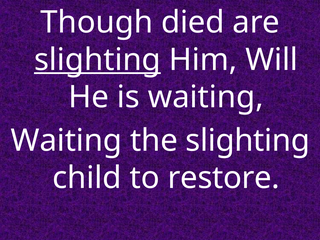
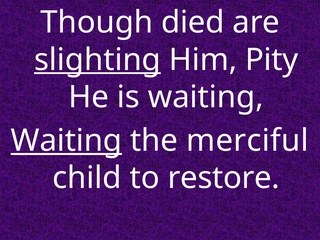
Will: Will -> Pity (272, 60)
Waiting underline: none -> present (66, 141)
the slighting: slighting -> merciful (247, 141)
